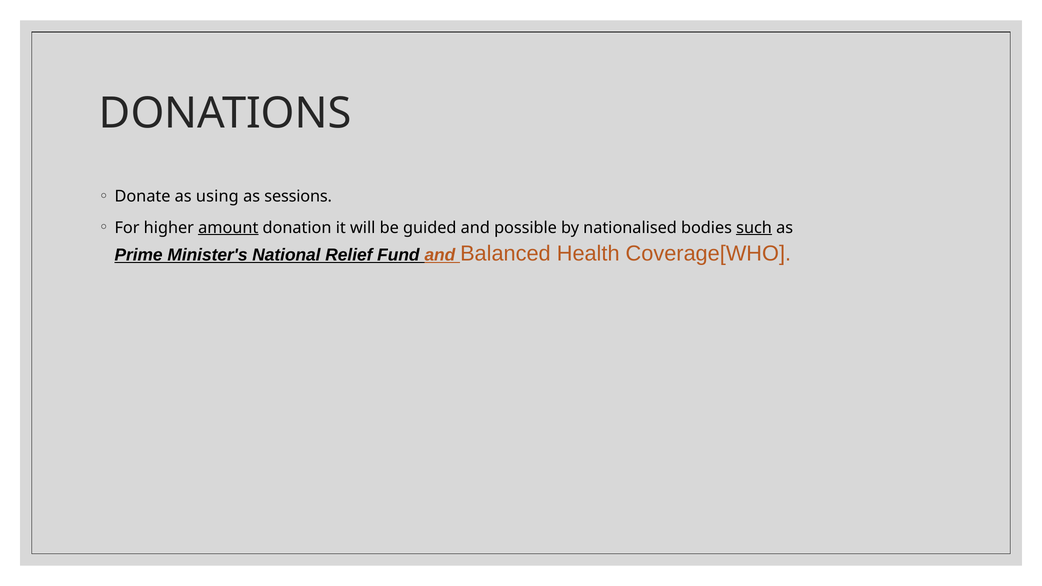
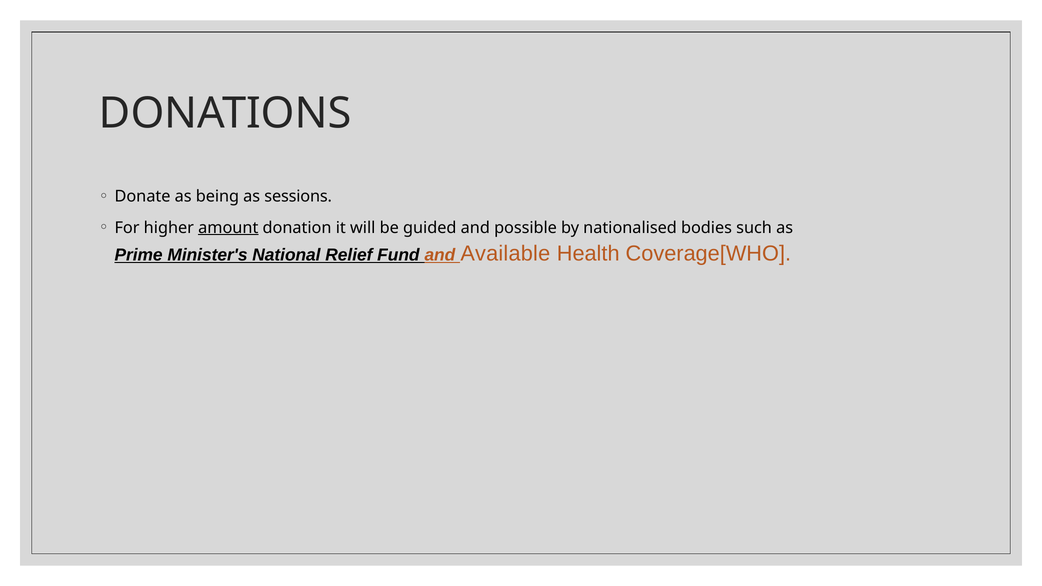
using: using -> being (217, 196)
such underline: present -> none (754, 228)
Balanced: Balanced -> Available (505, 254)
